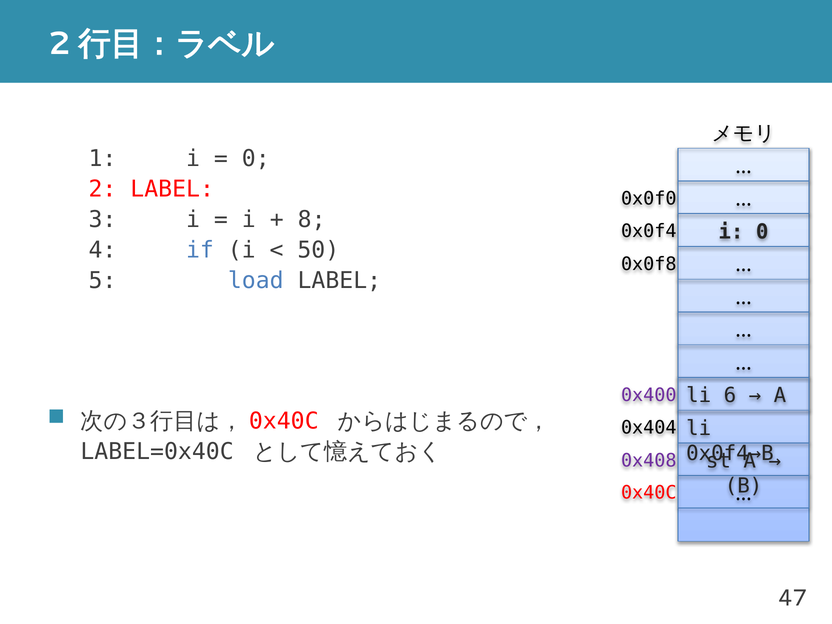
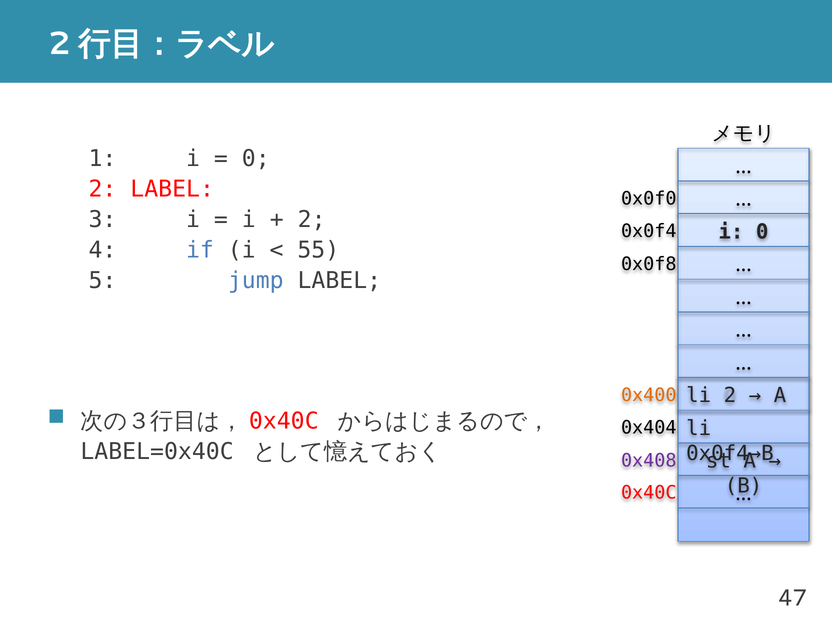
8: 8 -> 2 (312, 220)
50: 50 -> 55 (318, 250)
load: load -> jump (256, 281)
li 6: 6 -> 2 (730, 396)
0x400 colour: purple -> orange (649, 395)
